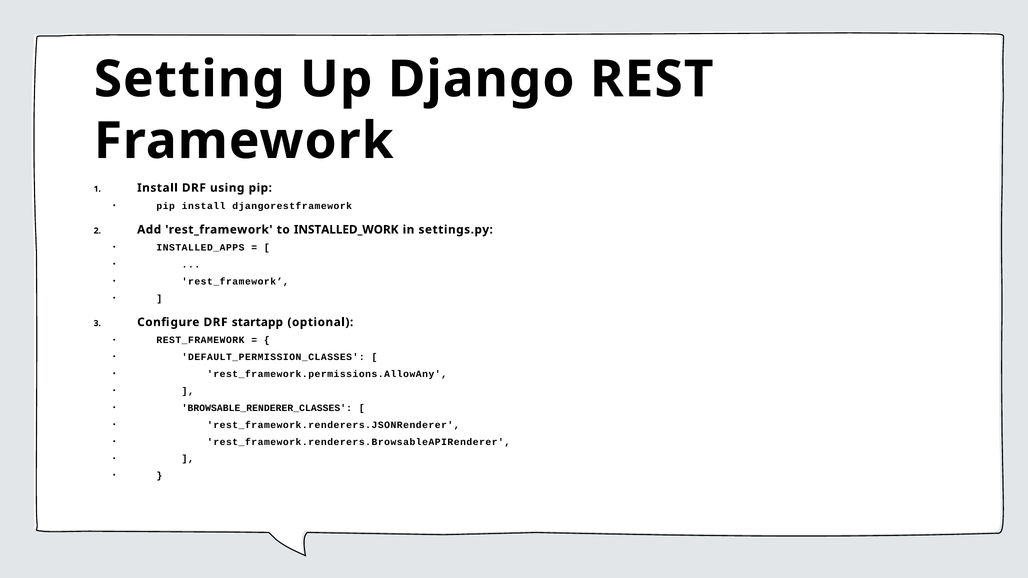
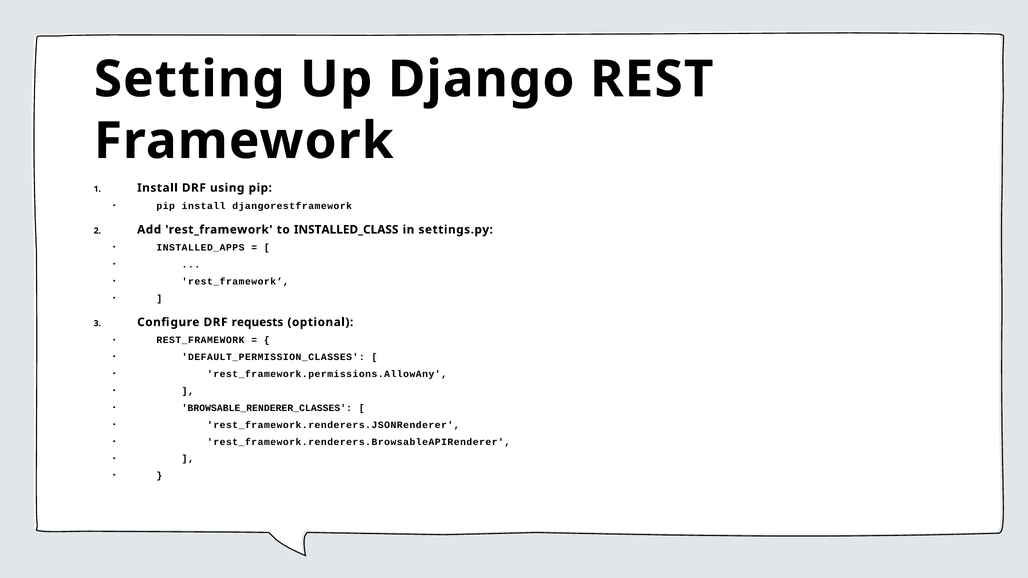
INSTALLED_WORK: INSTALLED_WORK -> INSTALLED_CLASS (346, 230)
startapp: startapp -> requests (257, 322)
